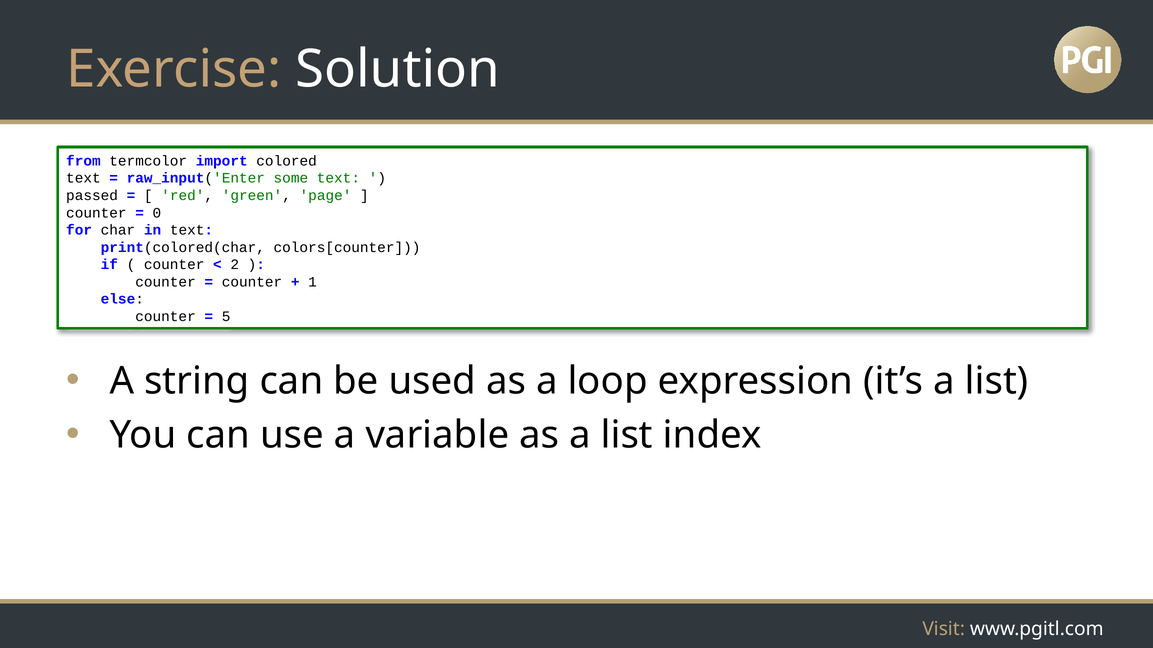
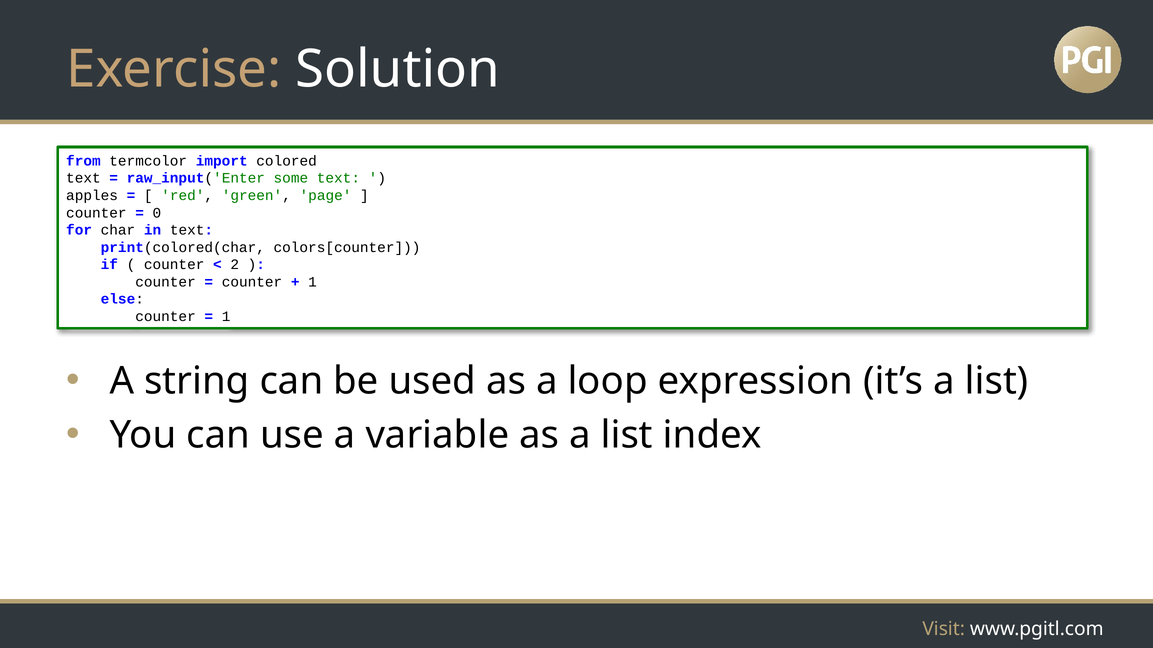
passed: passed -> apples (92, 196)
5: 5 -> 1 (226, 317)
